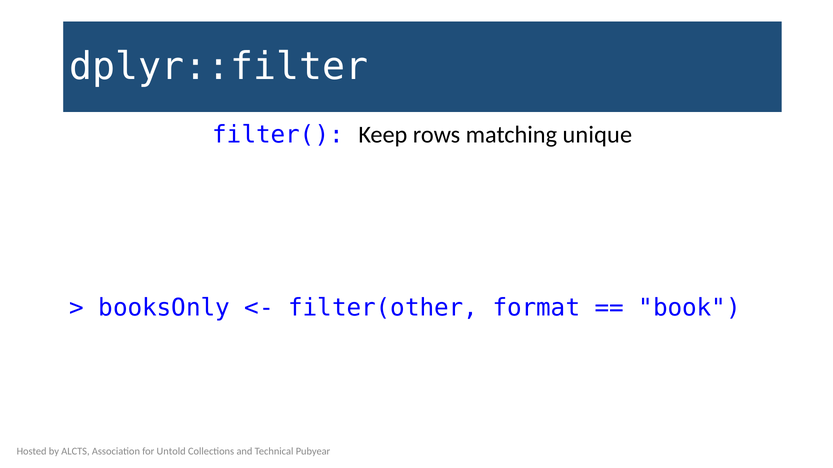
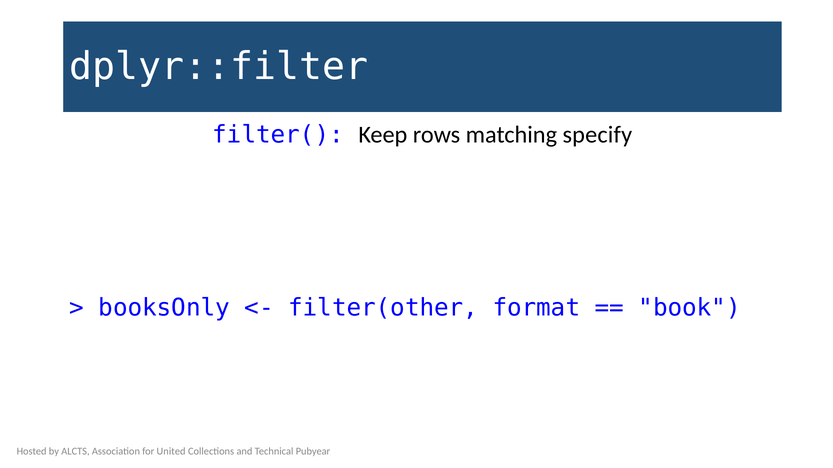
unique: unique -> specify (597, 135)
Untold: Untold -> United (171, 452)
